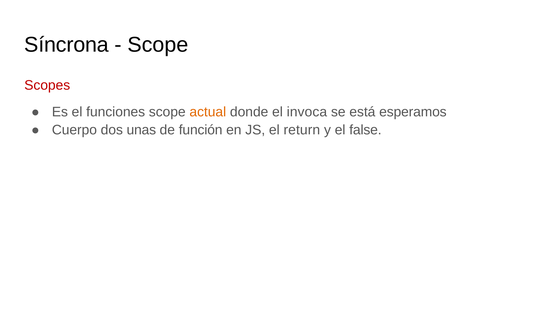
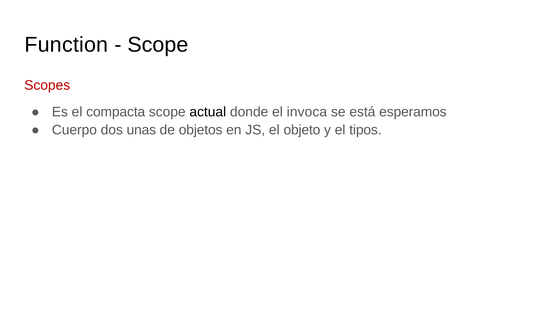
Síncrona: Síncrona -> Function (66, 45)
funciones: funciones -> compacta (116, 112)
actual colour: orange -> black (208, 112)
función: función -> objetos (201, 130)
return: return -> objeto (302, 130)
false: false -> tipos (365, 130)
